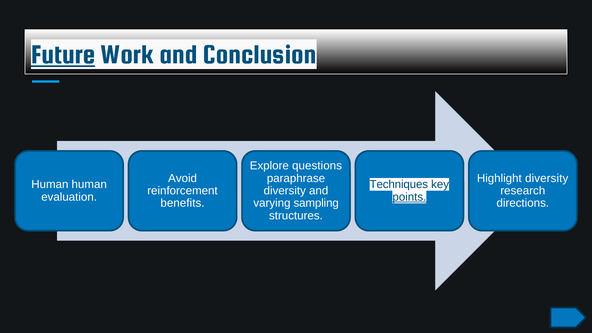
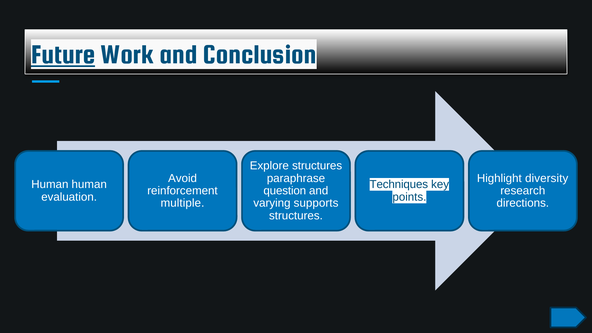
Explore questions: questions -> structures (317, 166)
diversity: diversity -> question (285, 191)
points underline: present -> none (409, 197)
benefits: benefits -> multiple (182, 203)
sampling: sampling -> supports (316, 203)
